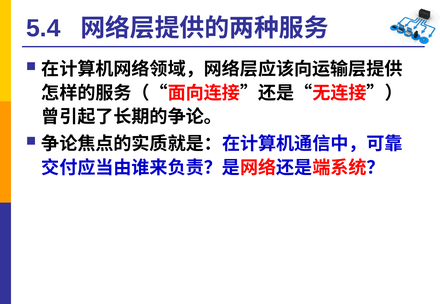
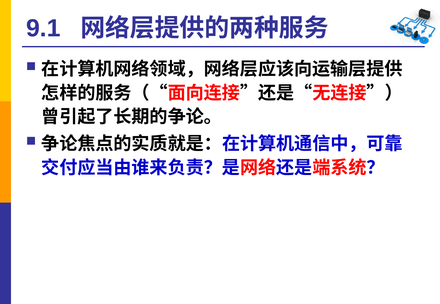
5.4: 5.4 -> 9.1 (43, 28)
